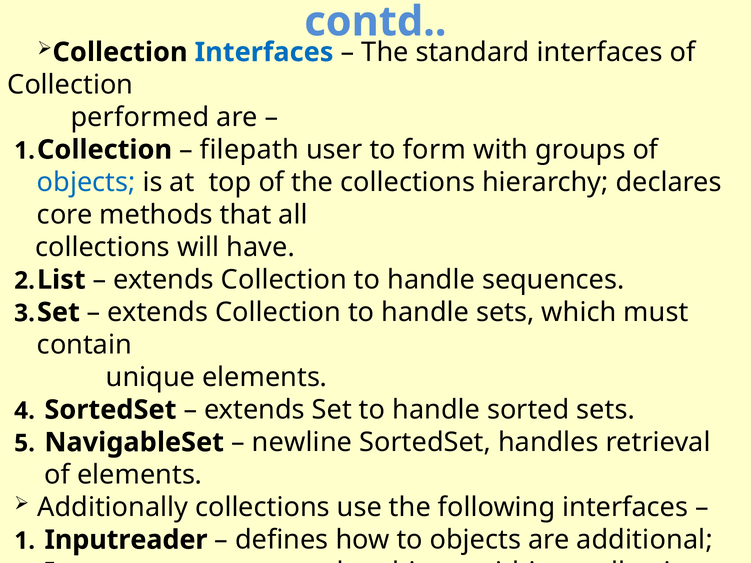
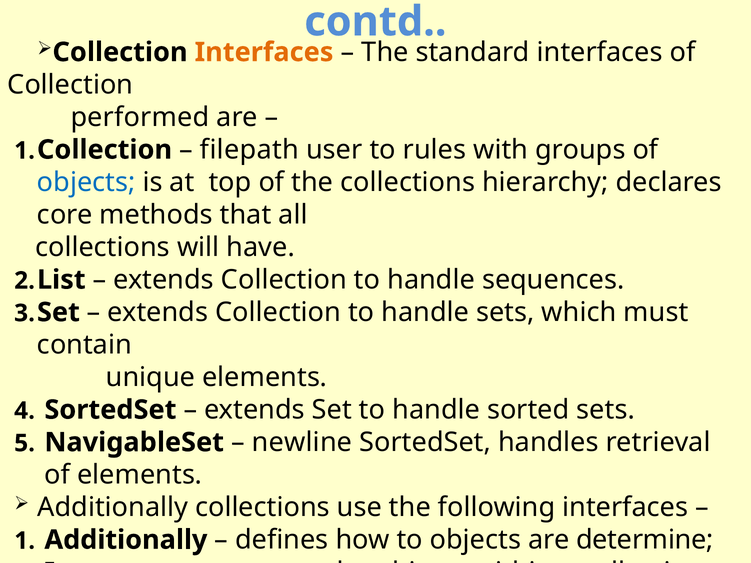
Interfaces colour: blue -> orange (264, 52)
form: form -> rules (435, 150)
Inputreader: Inputreader -> Additionally (126, 540)
additional: additional -> determine (645, 540)
